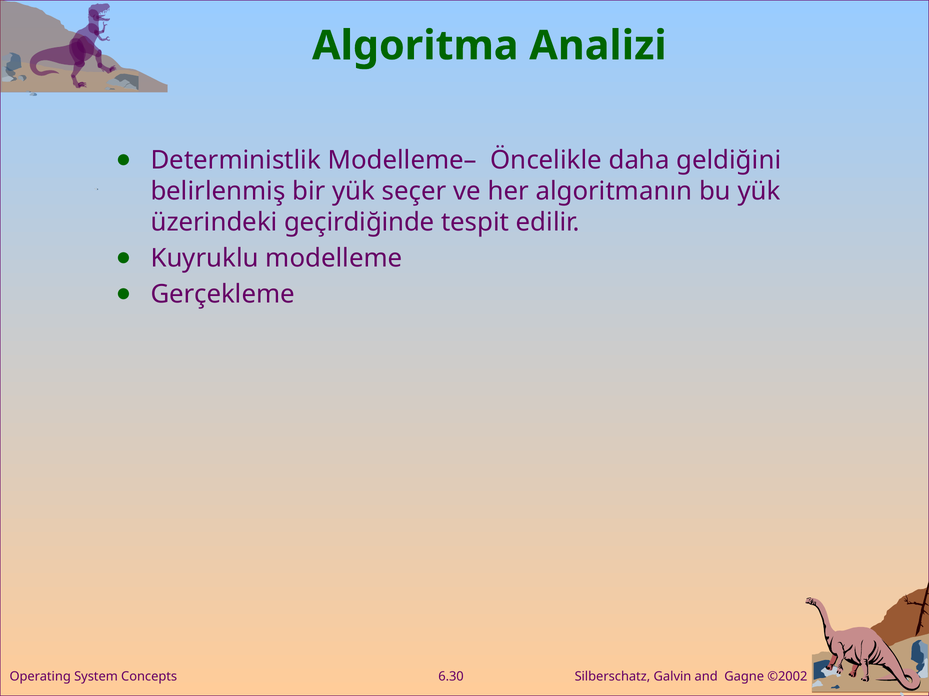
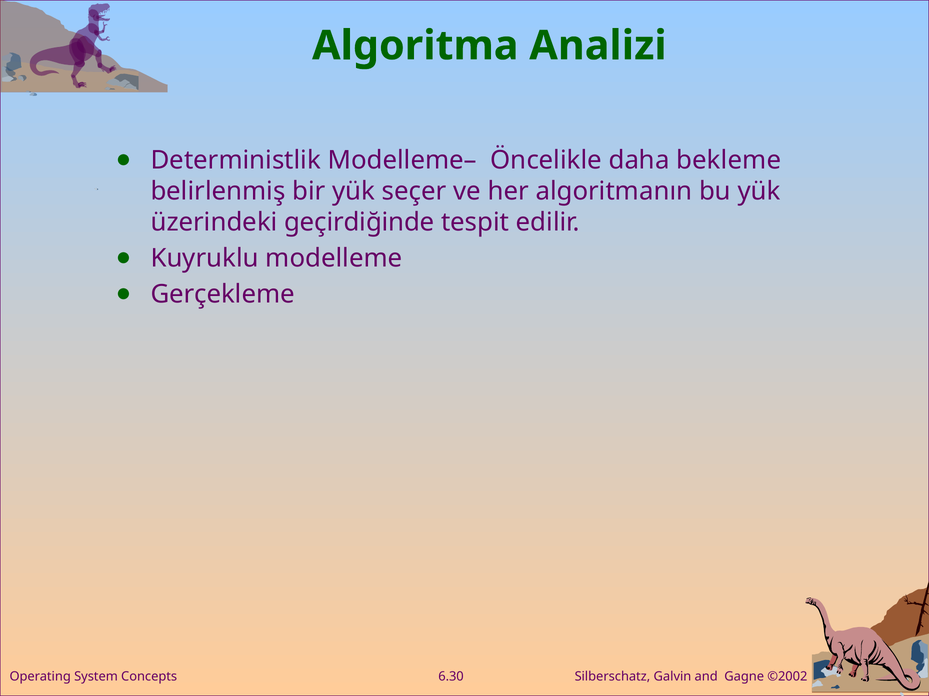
geldiğini: geldiğini -> bekleme (729, 160)
